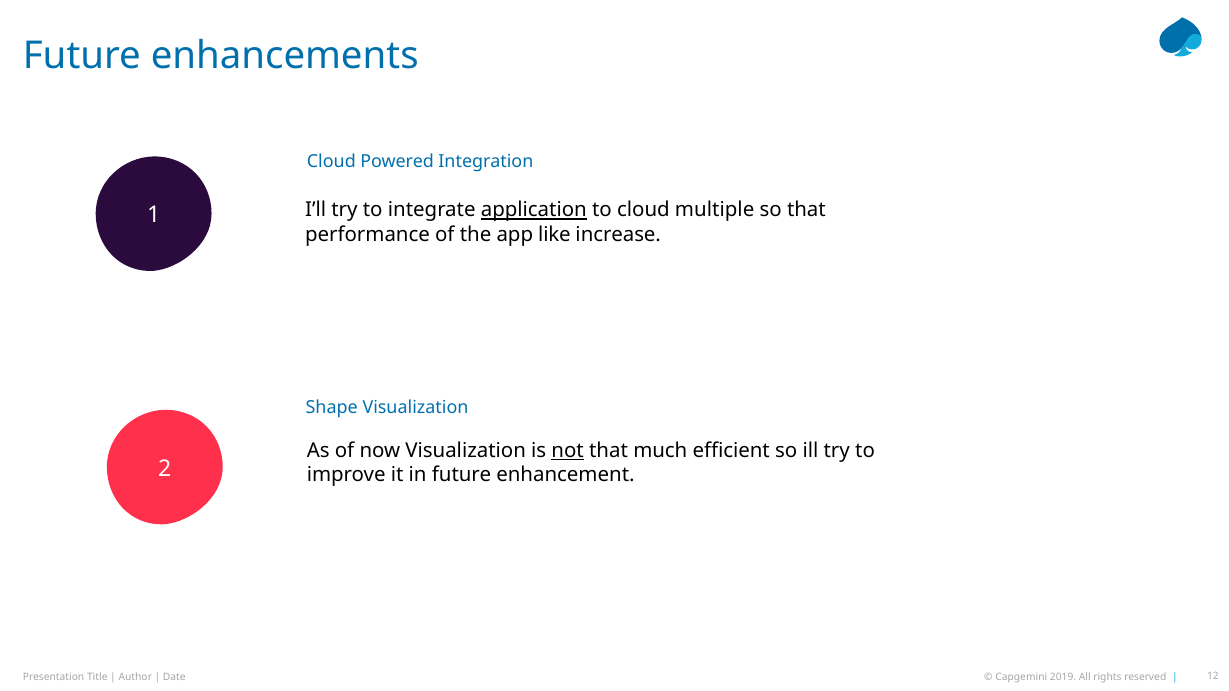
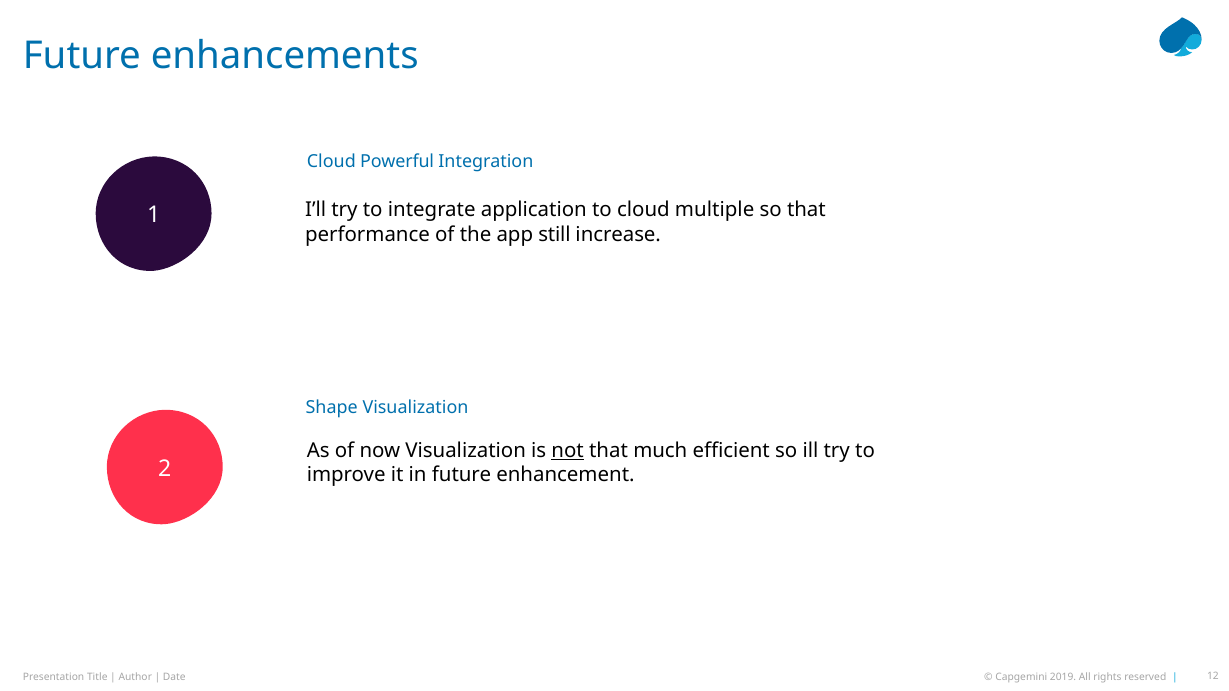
Powered: Powered -> Powerful (397, 162)
application underline: present -> none (534, 210)
like: like -> still (554, 235)
